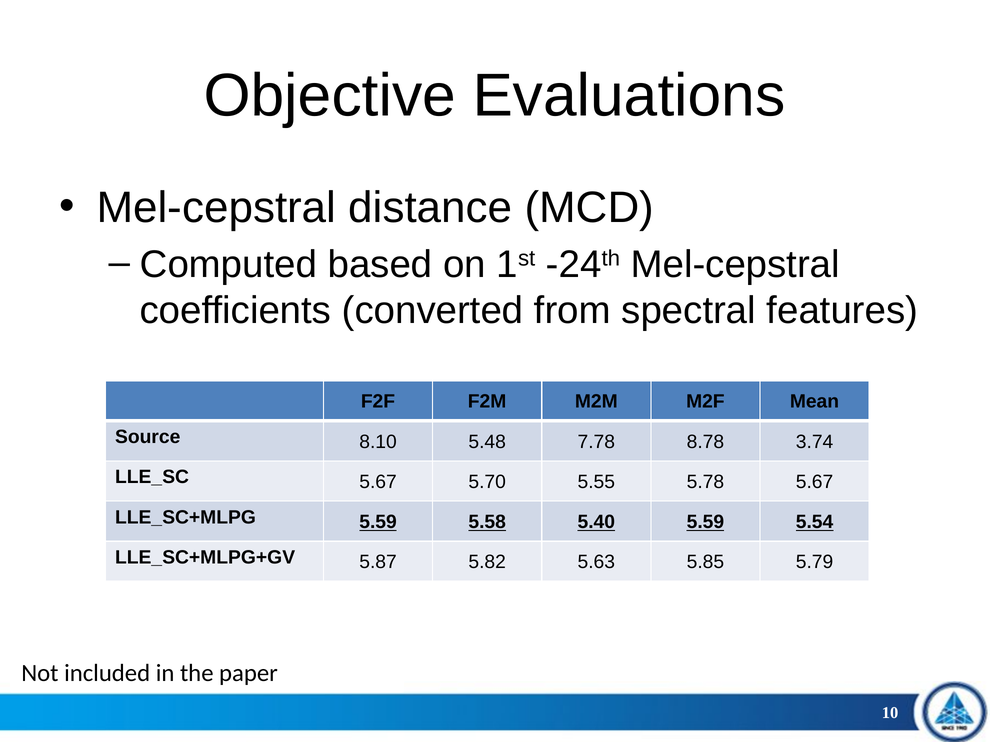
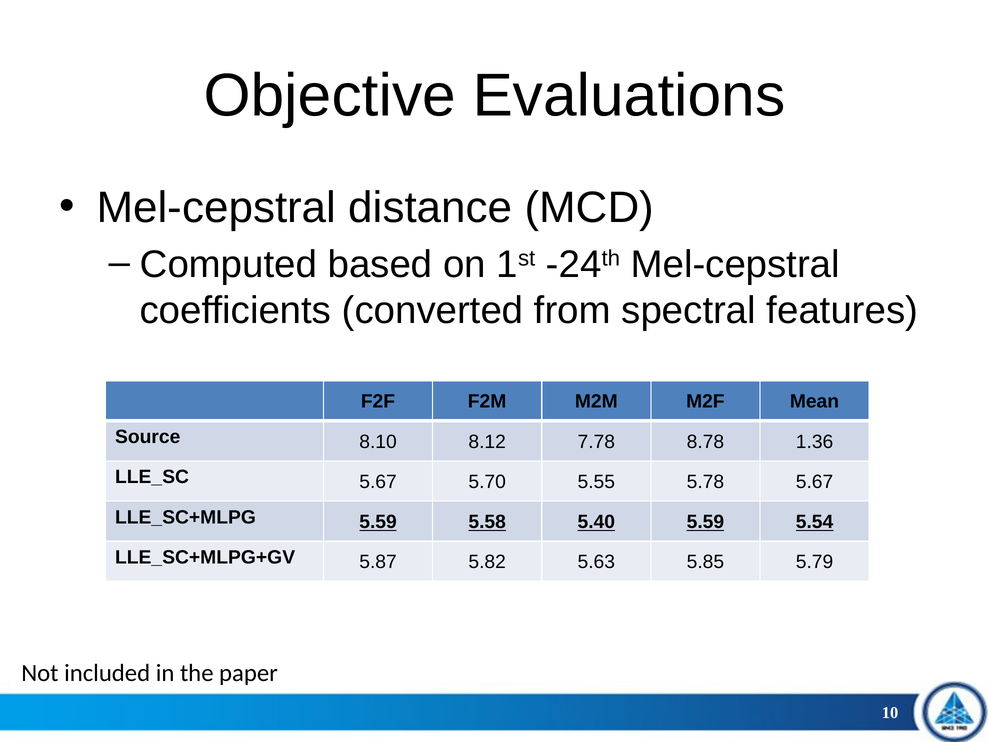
5.48: 5.48 -> 8.12 (487, 442)
3.74: 3.74 -> 1.36 (815, 442)
